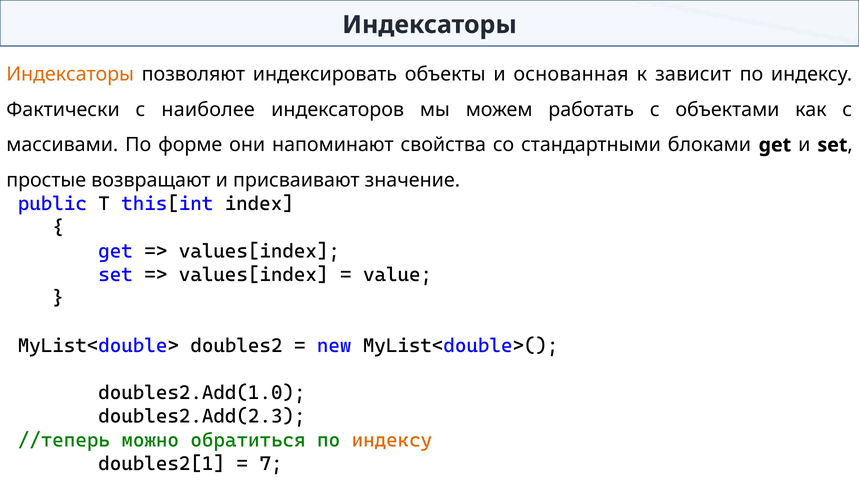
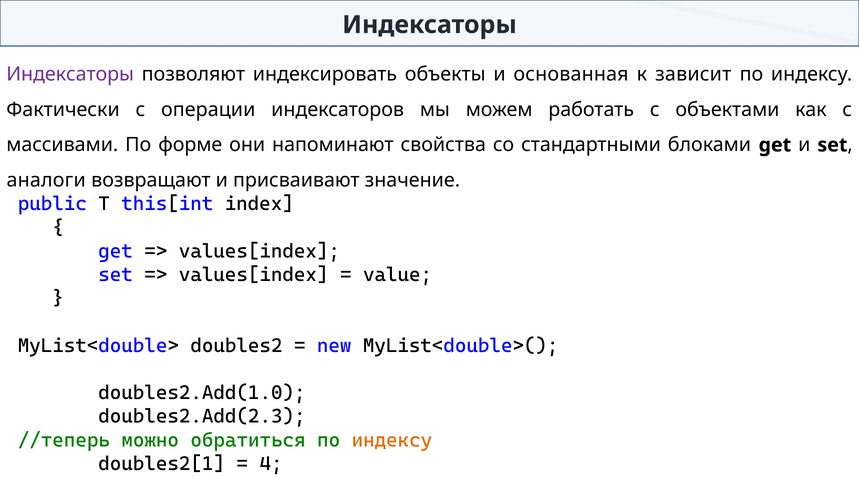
Индексаторы colour: orange -> purple (70, 74)
наиболее: наиболее -> операции (208, 110)
простые: простые -> аналоги (46, 180)
7: 7 -> 4 (271, 464)
